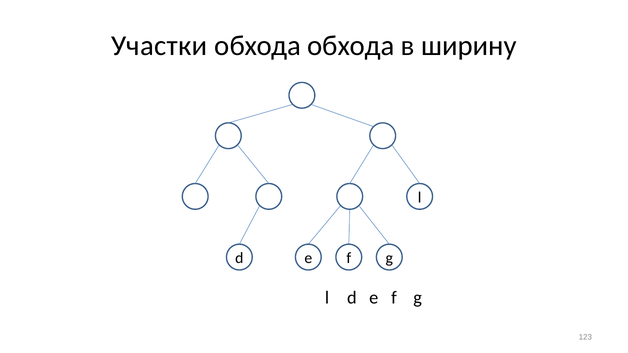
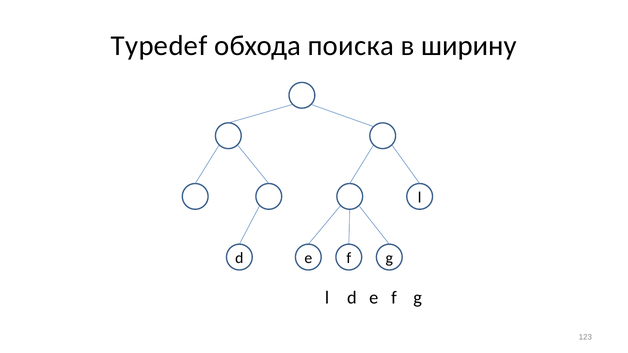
Участки: Участки -> Typedef (159, 46)
обхода обхода: обхода -> поиска (351, 46)
